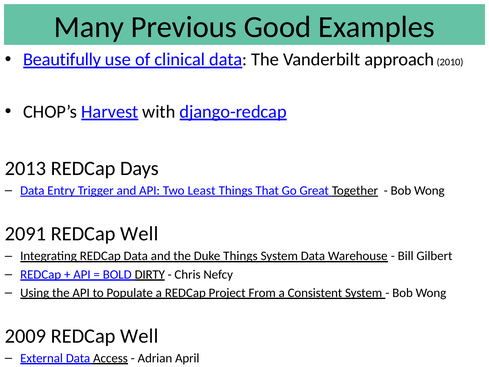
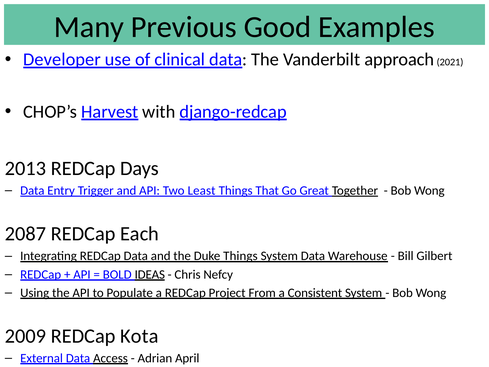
Beautifully: Beautifully -> Developer (62, 60)
2010: 2010 -> 2021 (450, 62)
2091: 2091 -> 2087 (26, 234)
Well: Well -> Each (139, 234)
DIRTY: DIRTY -> IDEAS (150, 274)
2009 REDCap Well: Well -> Kota (139, 336)
